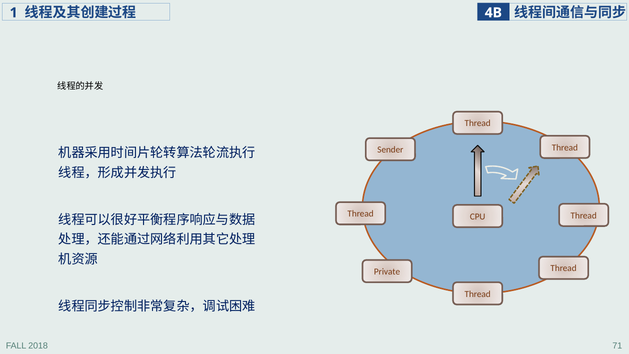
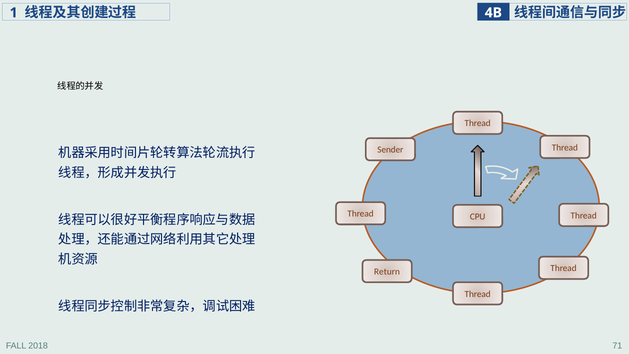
Private: Private -> Return (387, 272)
